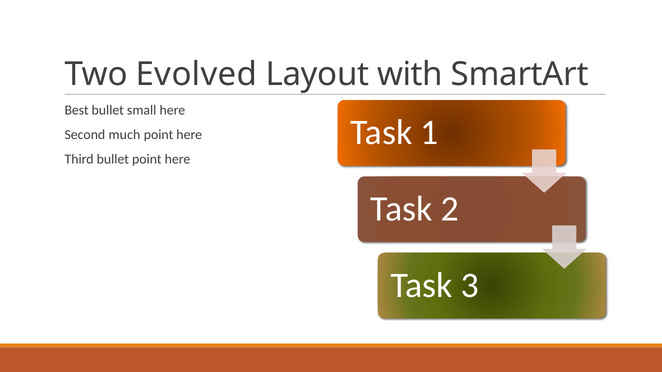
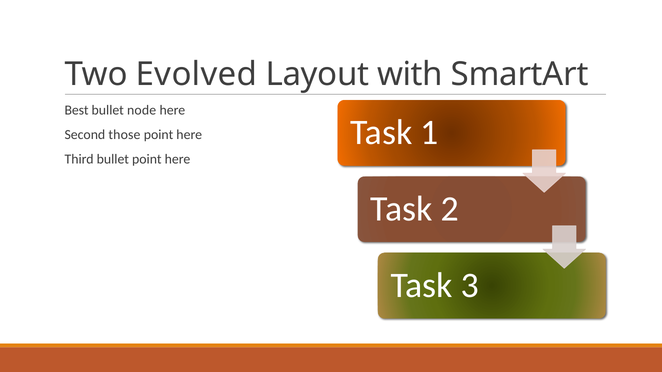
small: small -> node (142, 110)
much: much -> those (124, 135)
